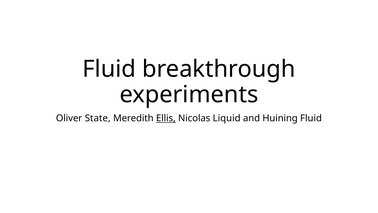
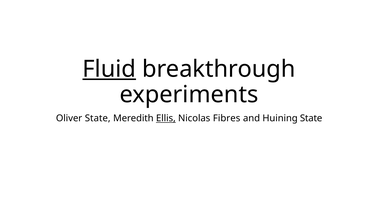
Fluid underline: none -> present (109, 69)
Liquid: Liquid -> Fibres (227, 118)
Huining Fluid: Fluid -> State (311, 118)
